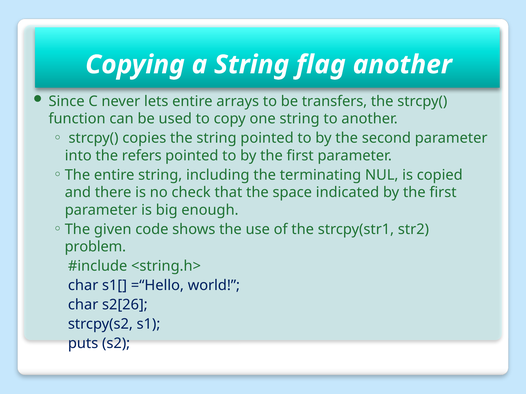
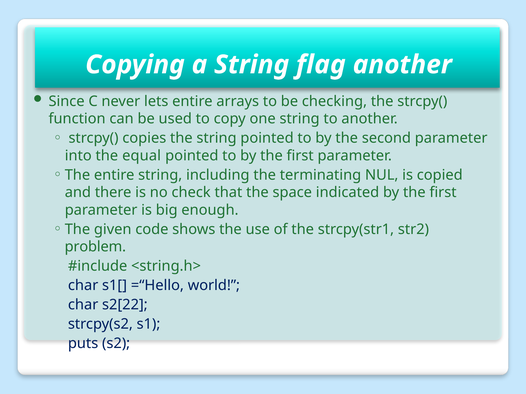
transfers: transfers -> checking (334, 101)
refers: refers -> equal (142, 156)
s2[26: s2[26 -> s2[22 (125, 305)
